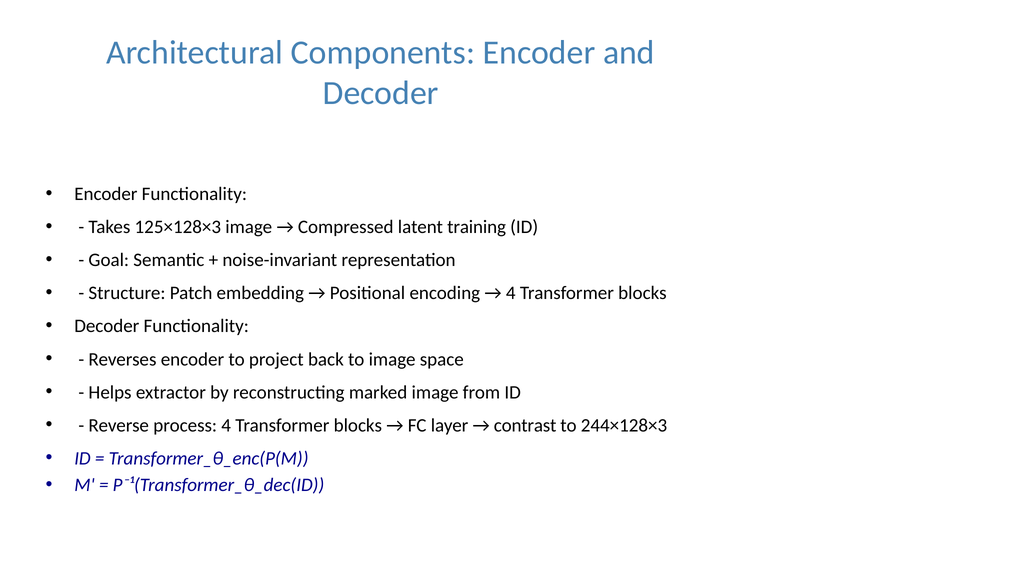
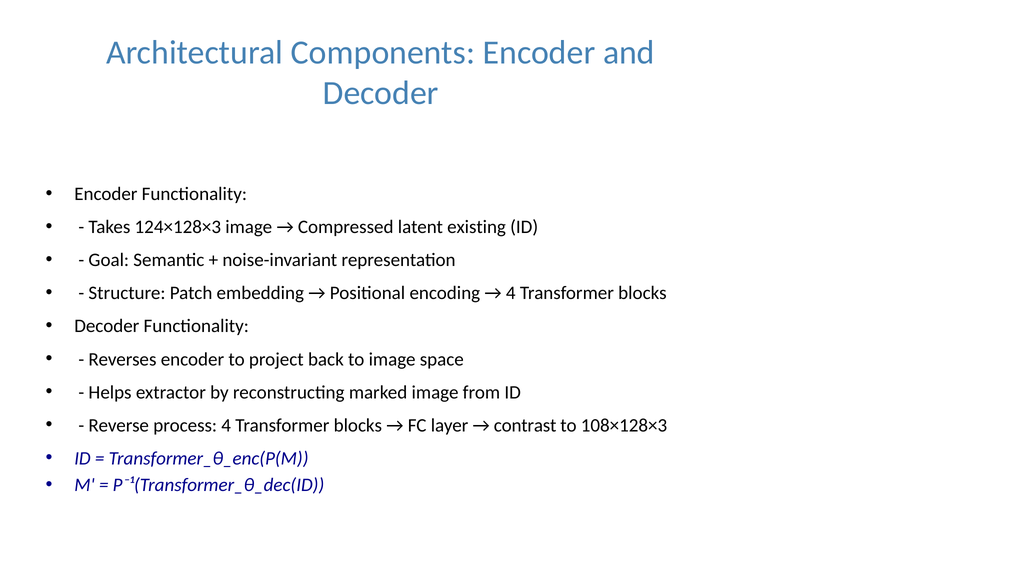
125×128×3: 125×128×3 -> 124×128×3 (178, 227)
training: training -> existing (477, 227)
244×128×3: 244×128×3 -> 108×128×3 (624, 425)
